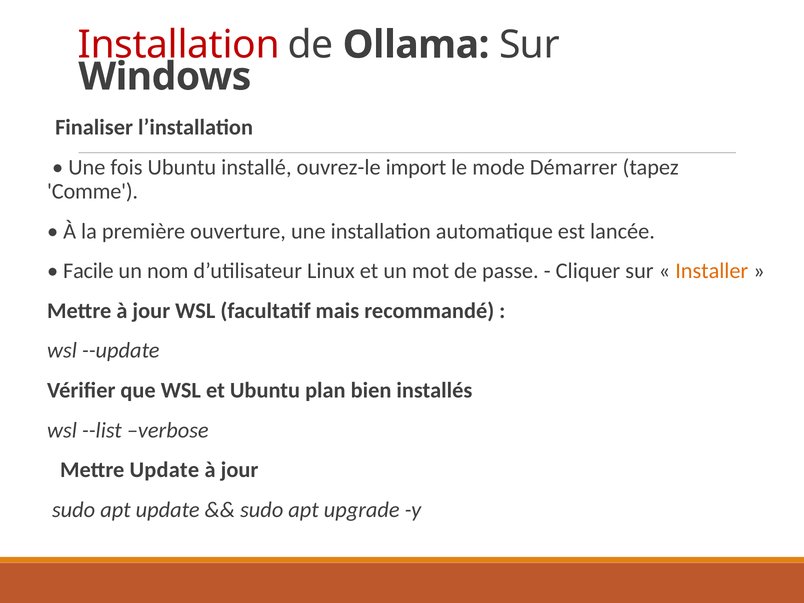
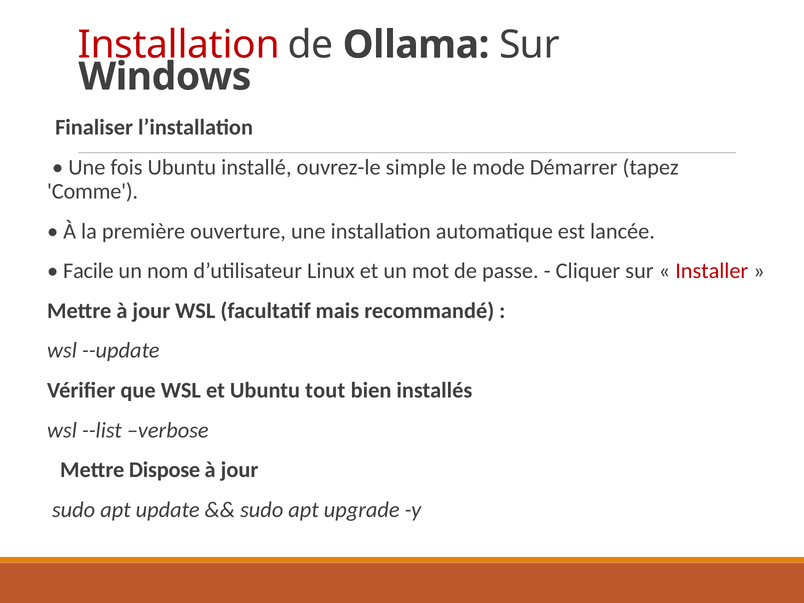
import: import -> simple (416, 167)
Installer colour: orange -> red (712, 271)
plan: plan -> tout (325, 390)
Mettre Update: Update -> Dispose (165, 470)
